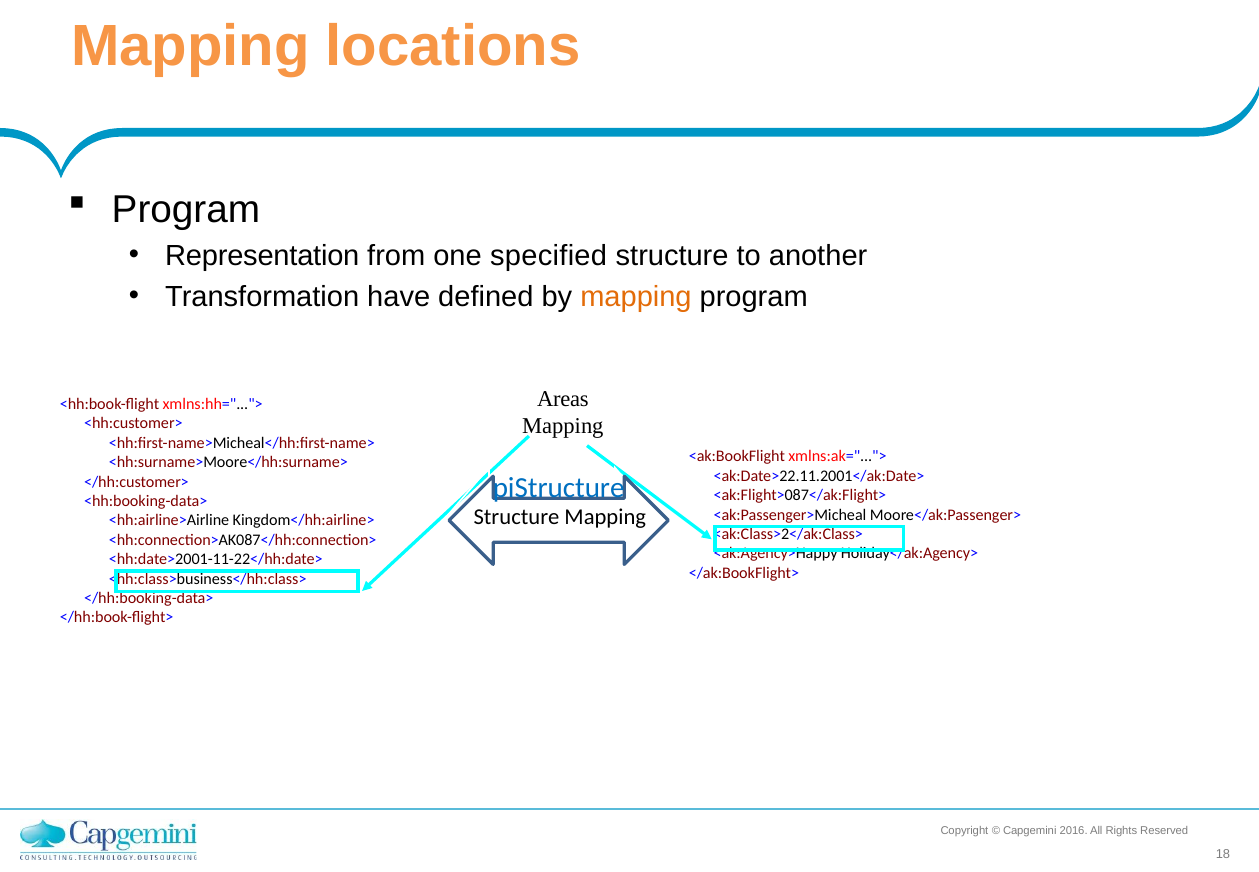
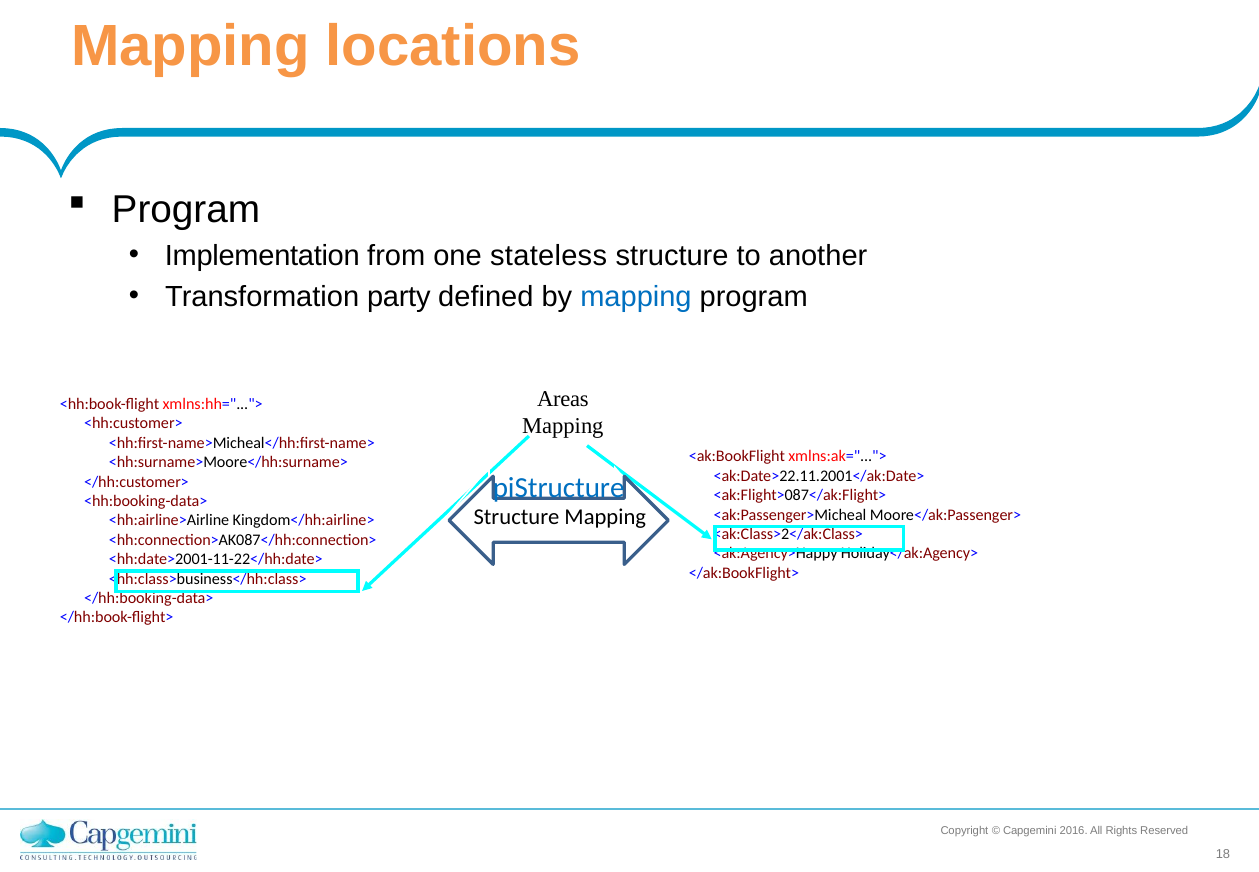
Representation: Representation -> Implementation (262, 256)
specified: specified -> stateless (549, 256)
have: have -> party (399, 296)
mapping colour: orange -> blue (636, 296)
